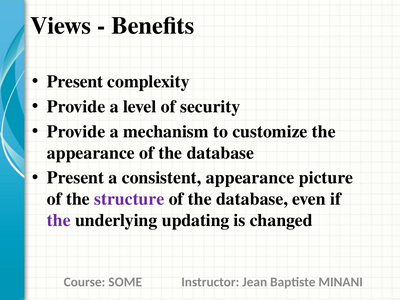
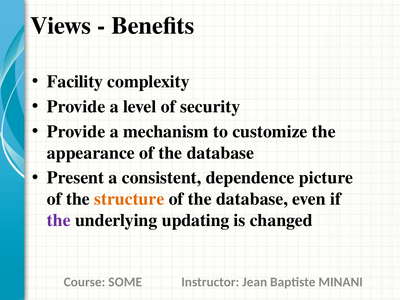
Present: Present -> Facility (75, 82)
consistent appearance: appearance -> dependence (250, 178)
structure colour: purple -> orange (129, 199)
